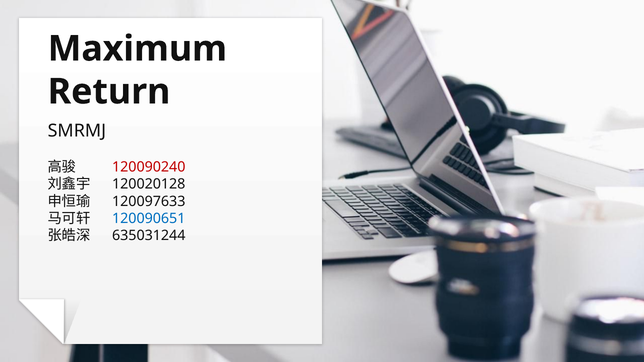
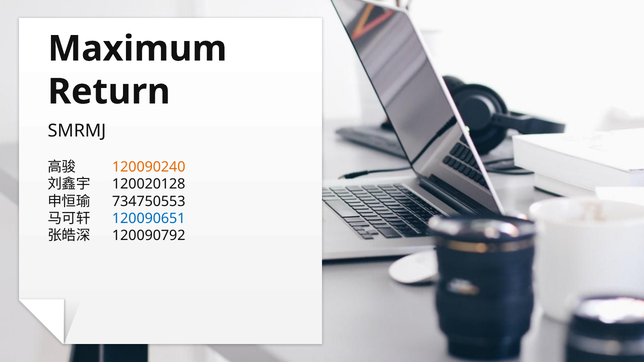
120090240 colour: red -> orange (149, 167)
120097633: 120097633 -> 734750553 (149, 202)
635031244: 635031244 -> 120090792 (149, 236)
